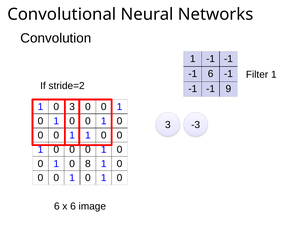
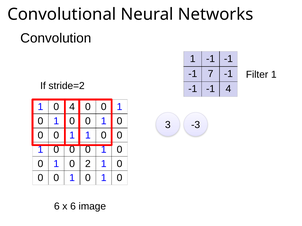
-1 6: 6 -> 7 (211, 74)
-1 9: 9 -> 4 (228, 89)
0 3: 3 -> 4 (72, 107)
8: 8 -> 2 (88, 164)
